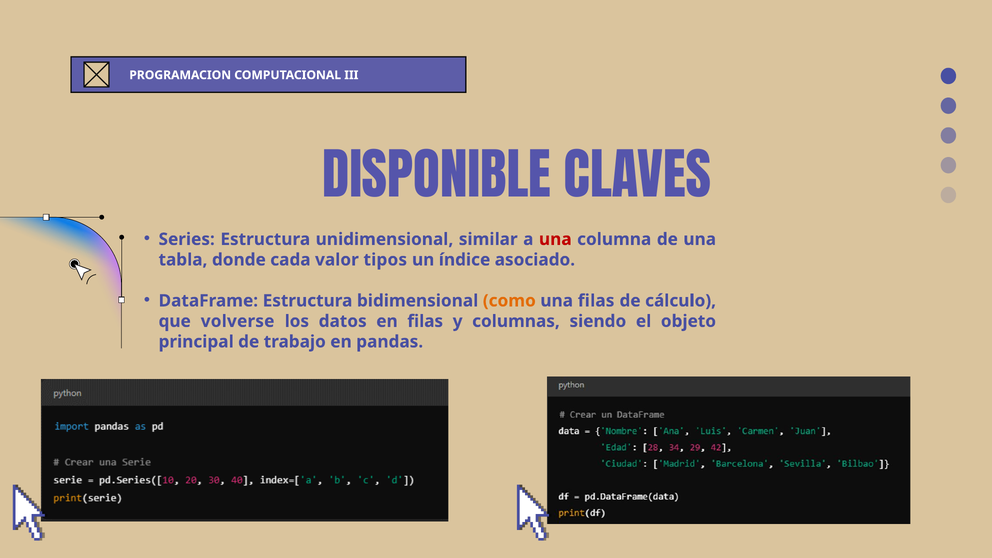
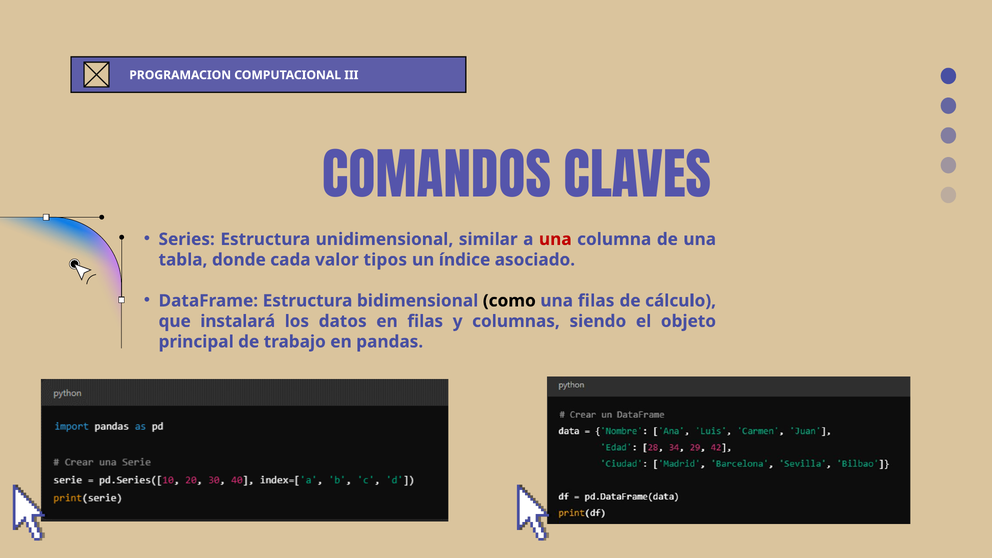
DISPONIBLE: DISPONIBLE -> COMANDOS (437, 178)
como colour: orange -> black (509, 301)
volverse: volverse -> instalará (238, 321)
